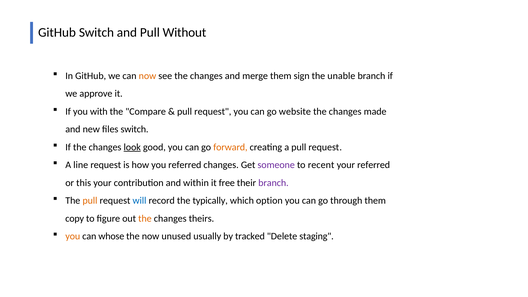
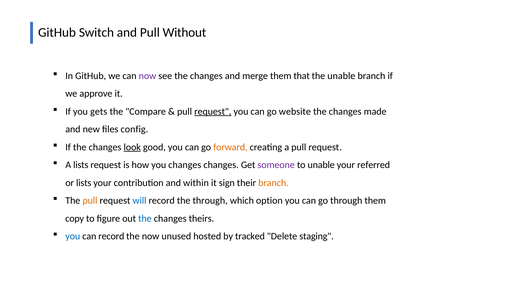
now colour: orange -> purple (147, 76)
sign: sign -> that (302, 76)
with: with -> gets (99, 112)
request underline: none -> present (213, 112)
files switch: switch -> config (134, 129)
A line: line -> lists (81, 165)
you referred: referred -> changes (185, 165)
to recent: recent -> unable (321, 165)
or this: this -> lists (84, 183)
free: free -> sign (227, 183)
branch colour: purple -> orange (273, 183)
the typically: typically -> through (210, 201)
the colour: orange -> blue (145, 218)
you colour: orange -> blue (73, 236)
can whose: whose -> record (111, 236)
usually: usually -> hosted (207, 236)
